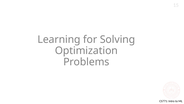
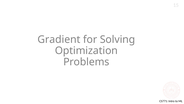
Learning: Learning -> Gradient (59, 39)
